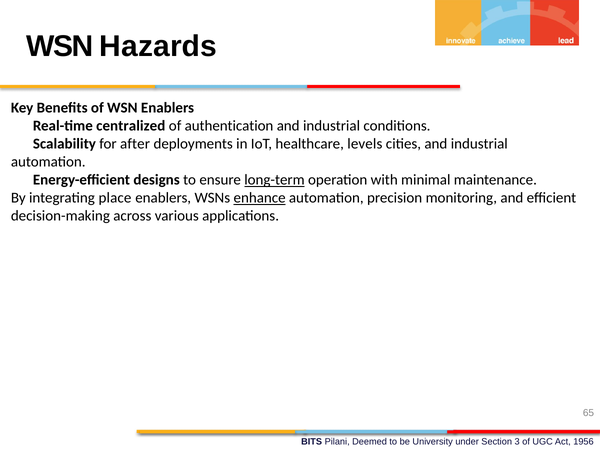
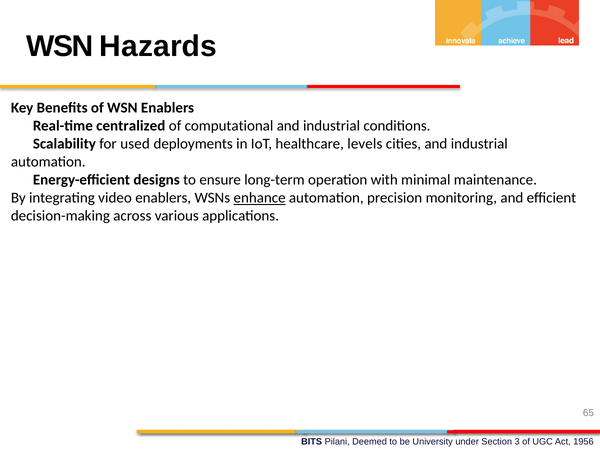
authentication: authentication -> computational (229, 126)
after: after -> used (135, 144)
long-term underline: present -> none (274, 180)
place: place -> video (115, 198)
